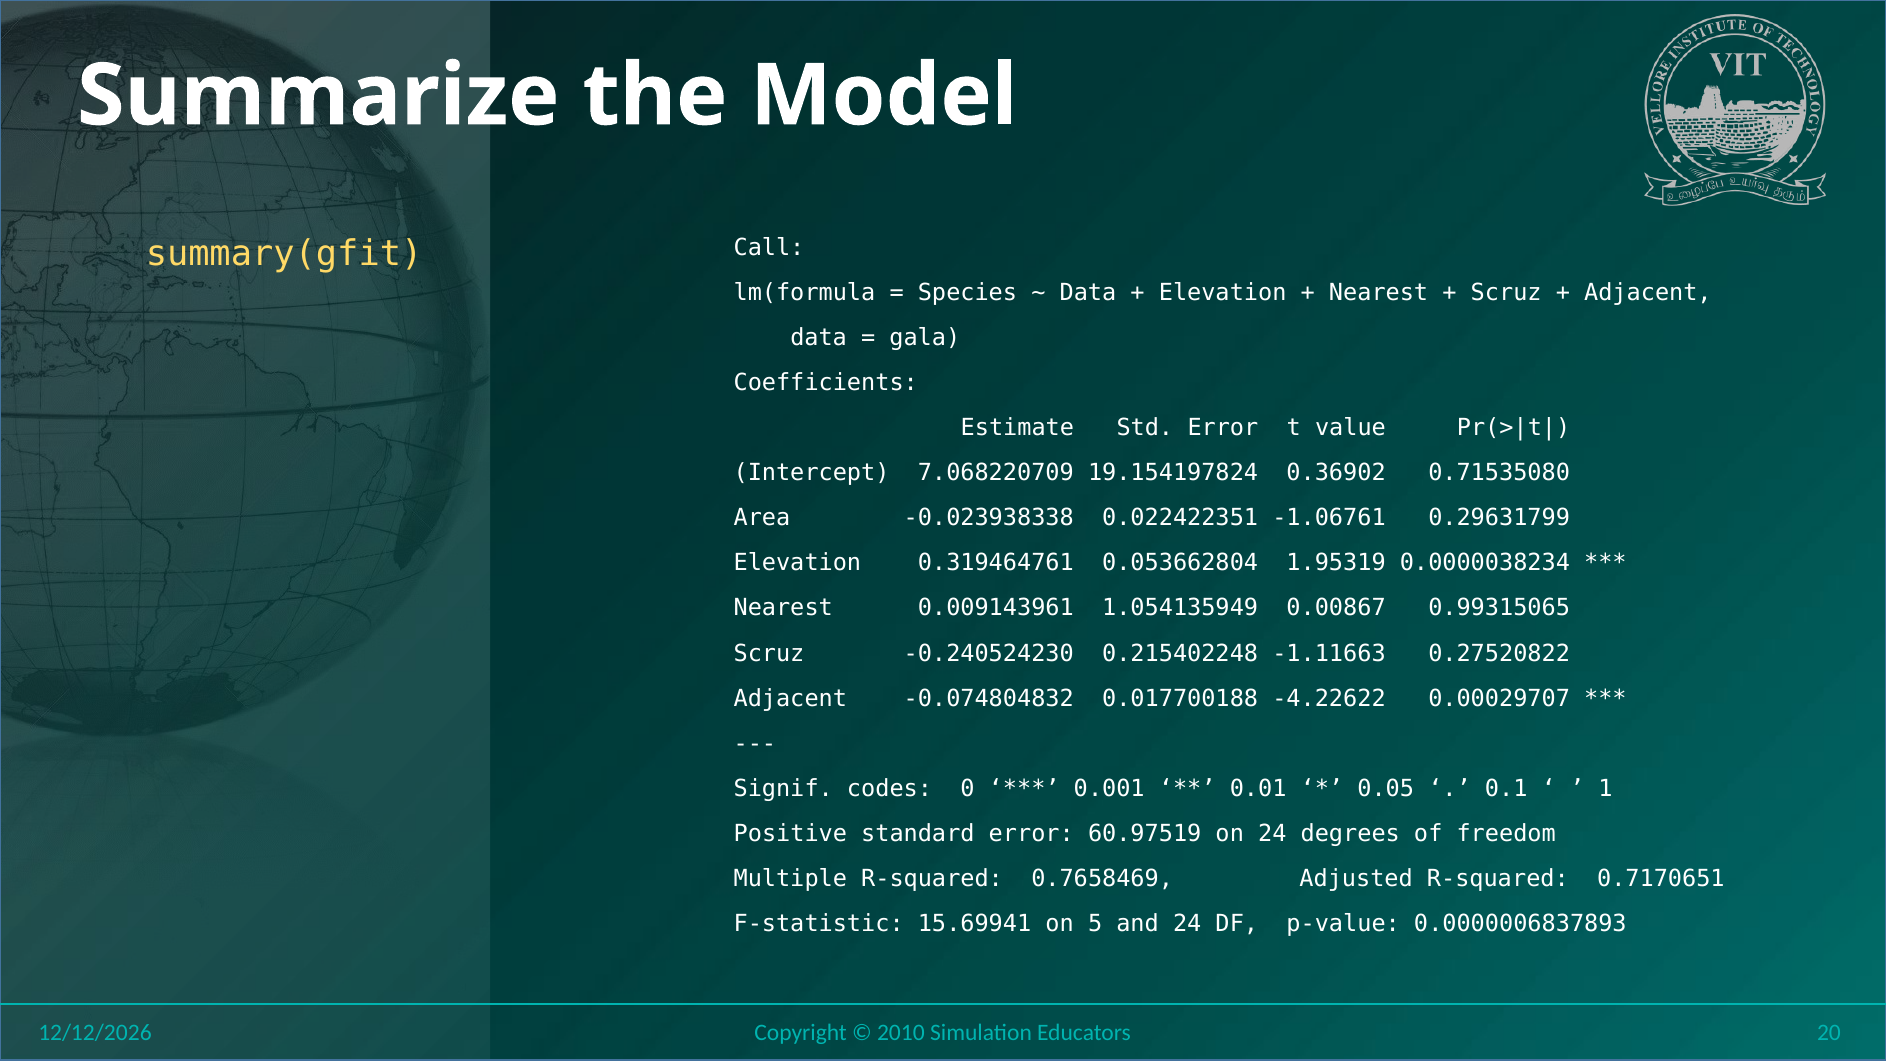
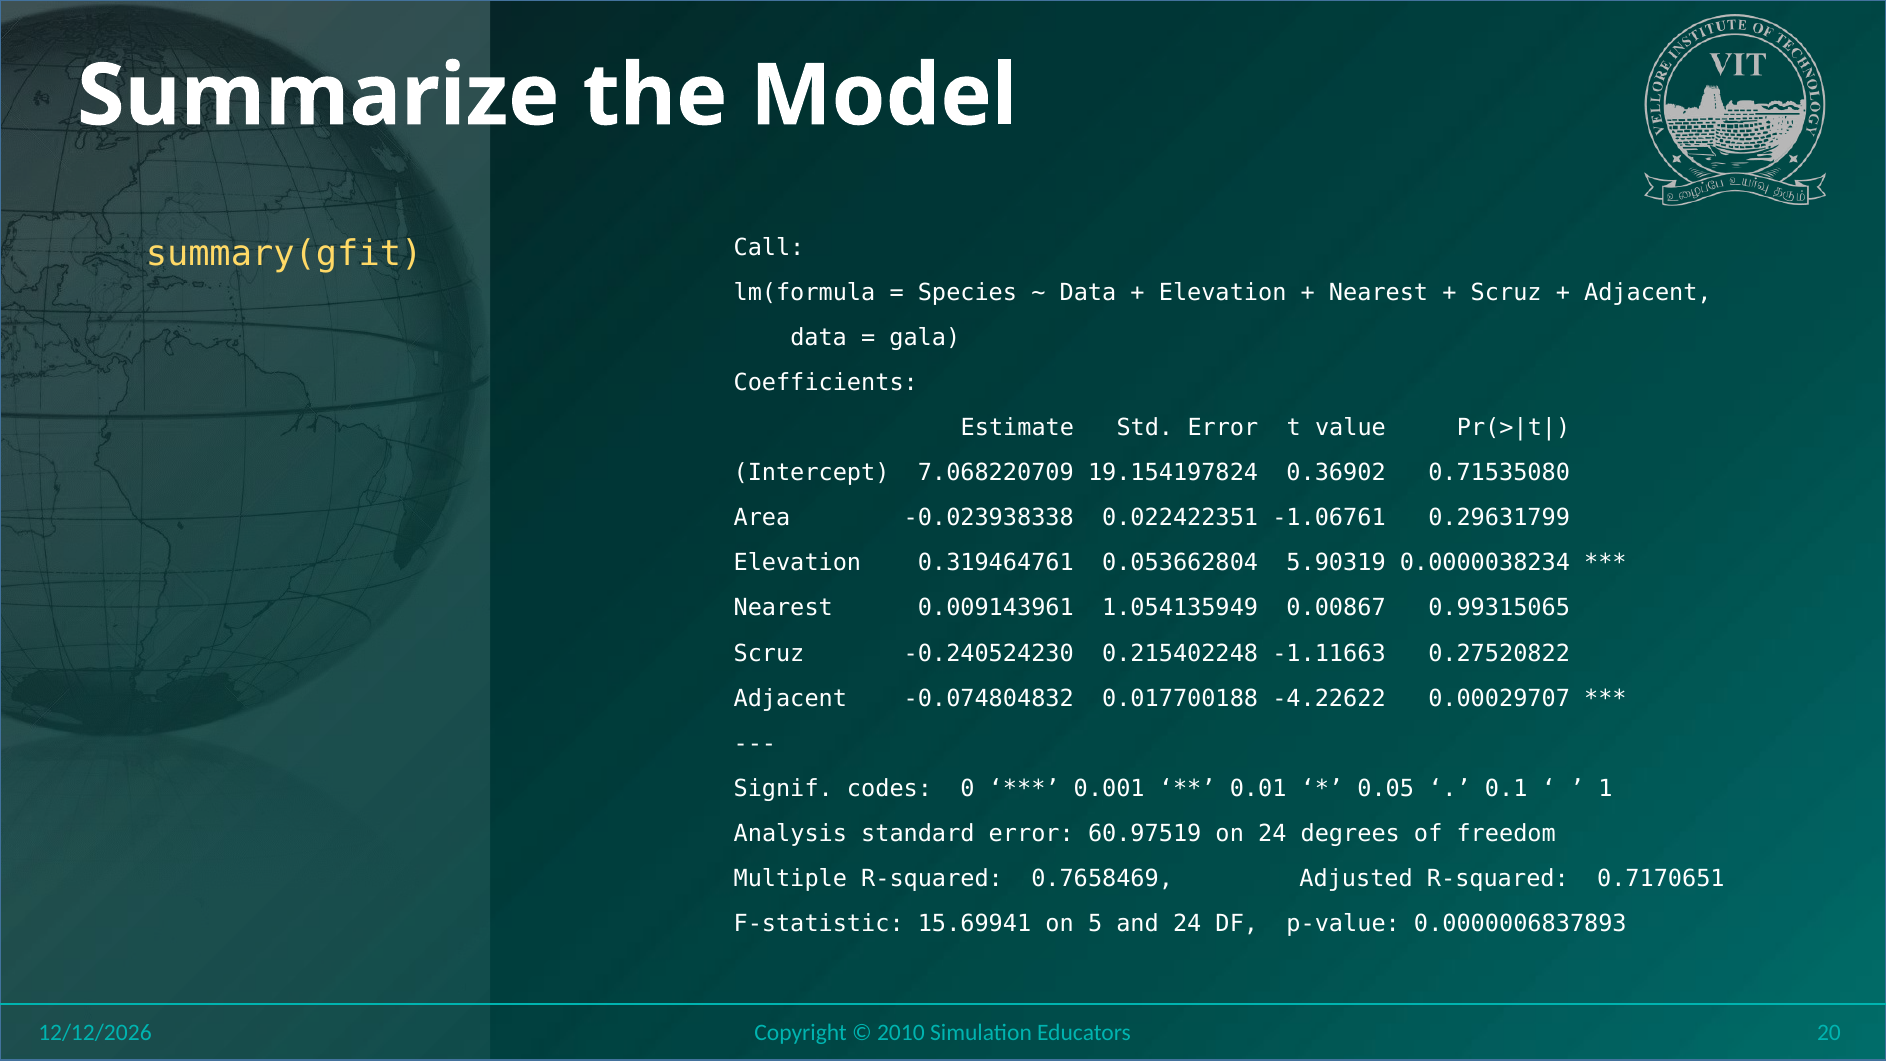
1.95319: 1.95319 -> 5.90319 (1336, 563)
Positive: Positive -> Analysis (790, 834)
